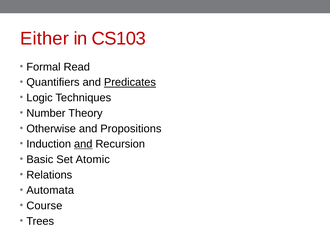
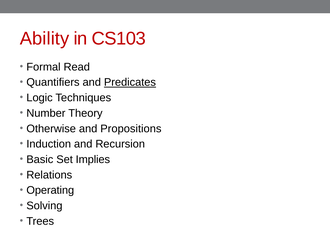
Either: Either -> Ability (45, 38)
and underline: present -> none (83, 144)
Atomic: Atomic -> Implies (93, 159)
Automata: Automata -> Operating (50, 190)
Course: Course -> Solving (44, 205)
